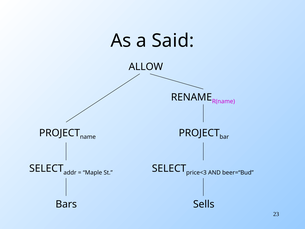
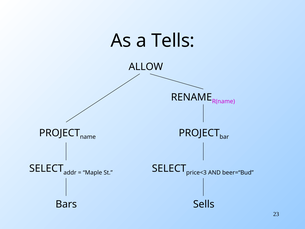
Said: Said -> Tells (173, 41)
